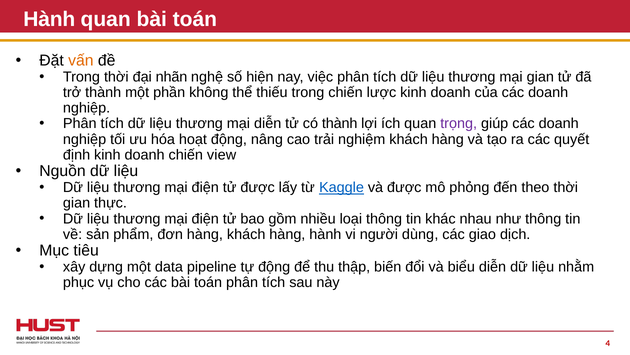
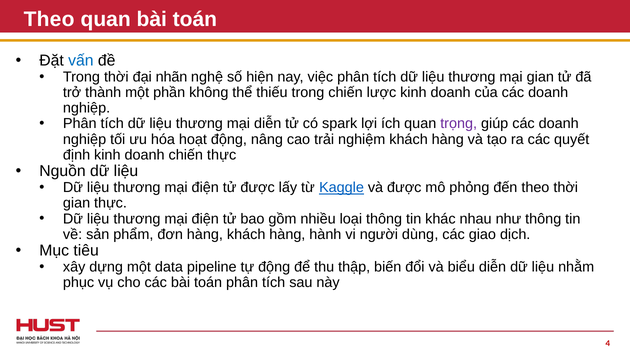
Hành: Hành -> Theo (49, 19)
vấn colour: orange -> blue (81, 60)
có thành: thành -> spark (340, 123)
chiến view: view -> thực (222, 155)
